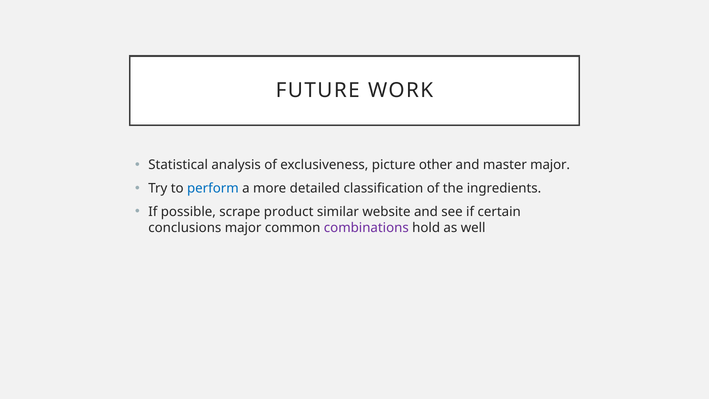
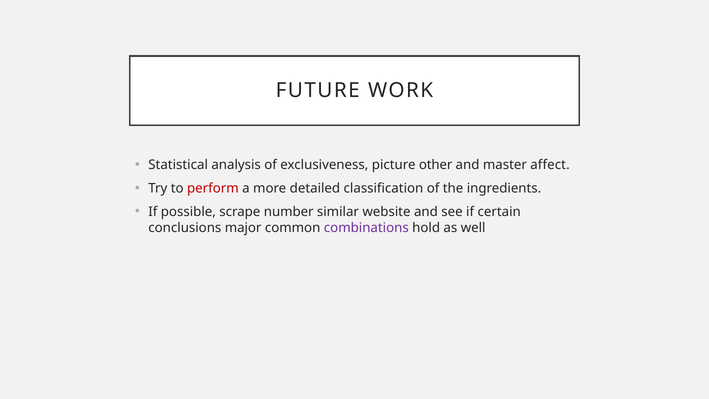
master major: major -> affect (550, 165)
perform colour: blue -> red (213, 188)
product: product -> number (289, 212)
